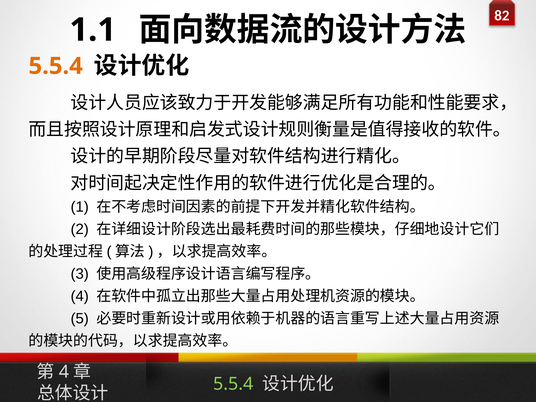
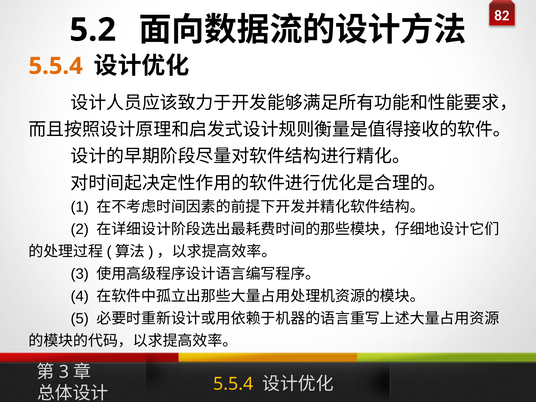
1.1: 1.1 -> 5.2 (93, 30)
4: 4 -> 3 (64, 372)
5.5.4 colour: light green -> yellow (233, 384)
